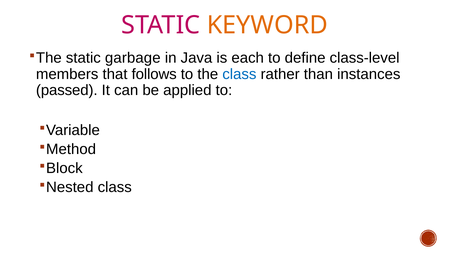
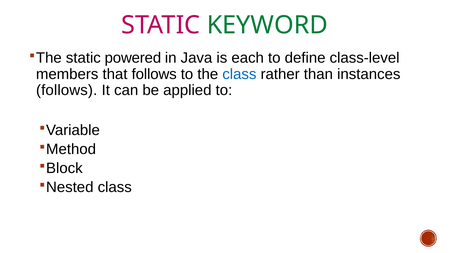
KEYWORD colour: orange -> green (267, 25)
garbage: garbage -> powered (133, 58)
passed: passed -> follows (67, 90)
